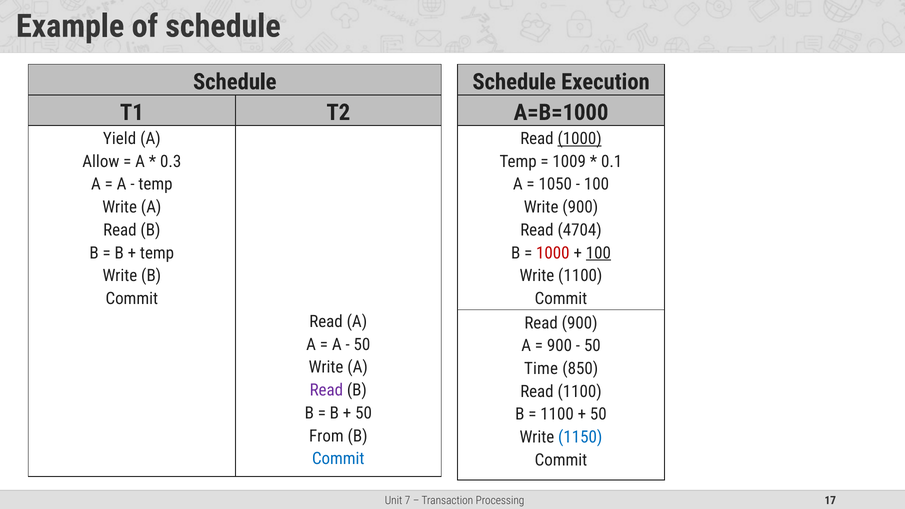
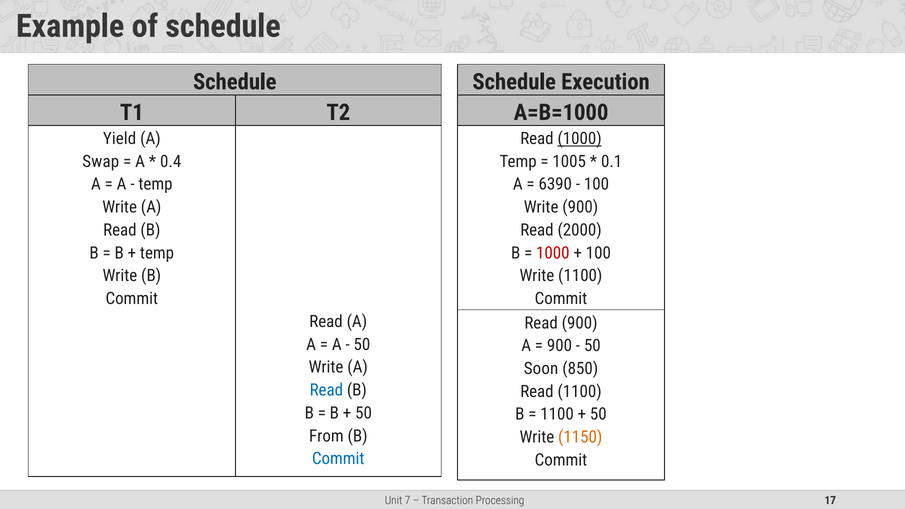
Allow: Allow -> Swap (101, 161)
0.3: 0.3 -> 0.4 (171, 161)
1009: 1009 -> 1005 (569, 161)
1050: 1050 -> 6390 (555, 184)
4704: 4704 -> 2000 (580, 230)
100 underline: present -> none (598, 253)
Time: Time -> Soon (541, 369)
Read colour: purple -> blue (326, 390)
1150 colour: blue -> orange (580, 437)
